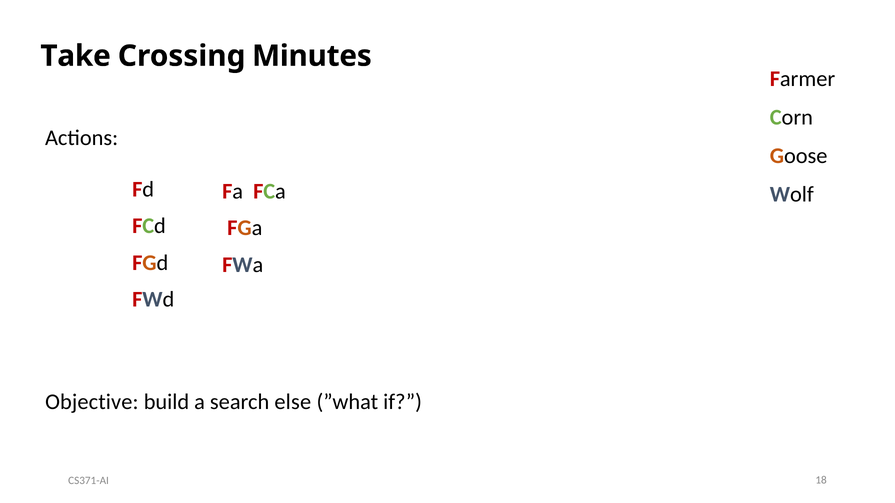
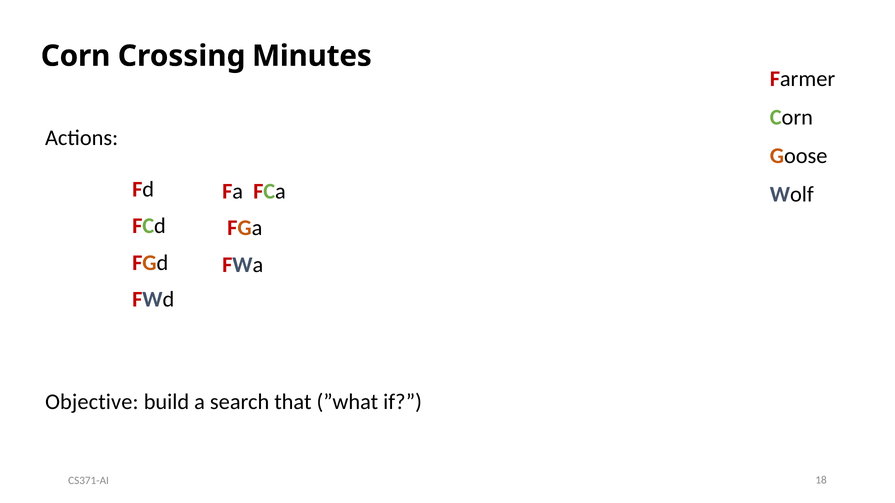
Take: Take -> Corn (76, 56)
else: else -> that (293, 402)
